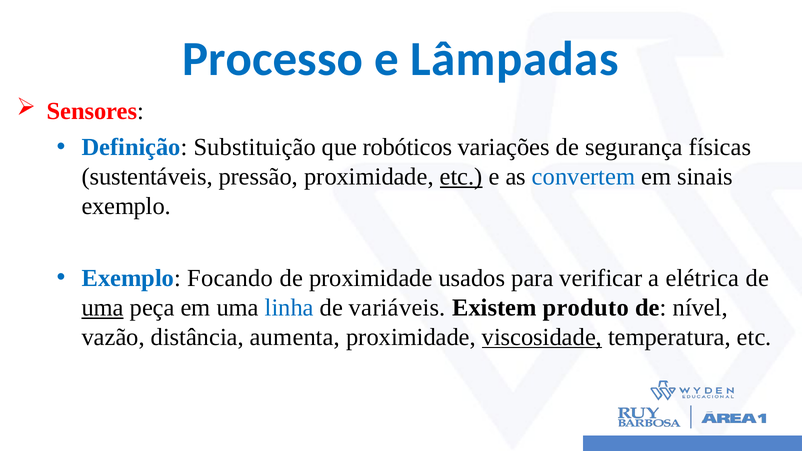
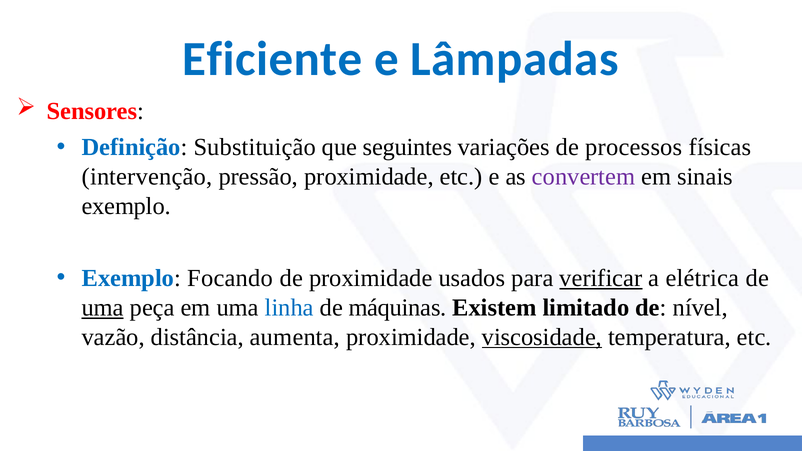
Processo: Processo -> Eficiente (272, 59)
robóticos: robóticos -> seguintes (408, 147)
segurança: segurança -> processos (634, 147)
sustentáveis: sustentáveis -> intervenção (147, 177)
etc underline: present -> none (461, 177)
convertem colour: blue -> purple (584, 177)
verificar underline: none -> present (601, 278)
variáveis: variáveis -> máquinas (398, 308)
produto: produto -> limitado (586, 308)
